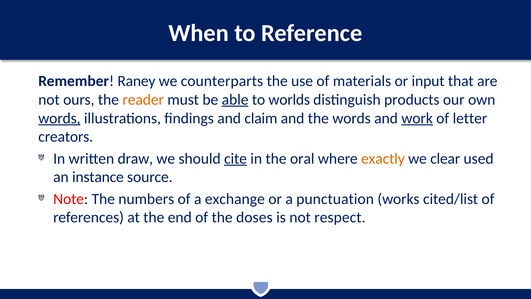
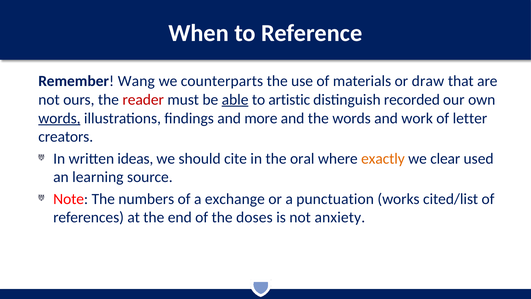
Raney: Raney -> Wang (136, 81)
input: input -> draw (428, 81)
reader colour: orange -> red (143, 99)
worlds: worlds -> artistic (289, 99)
products: products -> recorded (412, 99)
claim: claim -> more (261, 118)
work underline: present -> none (417, 118)
draw: draw -> ideas (135, 158)
cite underline: present -> none (236, 158)
instance: instance -> learning (98, 177)
respect: respect -> anxiety (340, 217)
